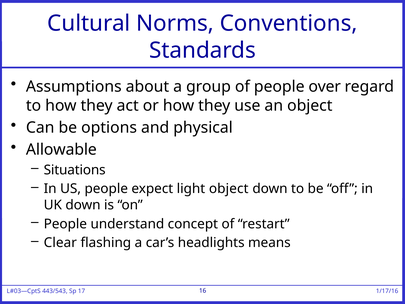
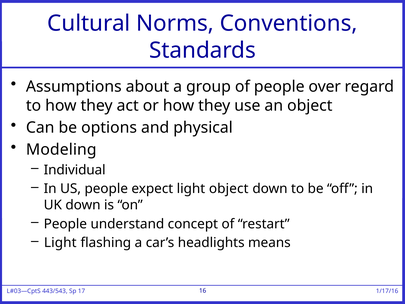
Allowable: Allowable -> Modeling (61, 150)
Situations: Situations -> Individual (75, 170)
Clear: Clear -> Light (60, 243)
